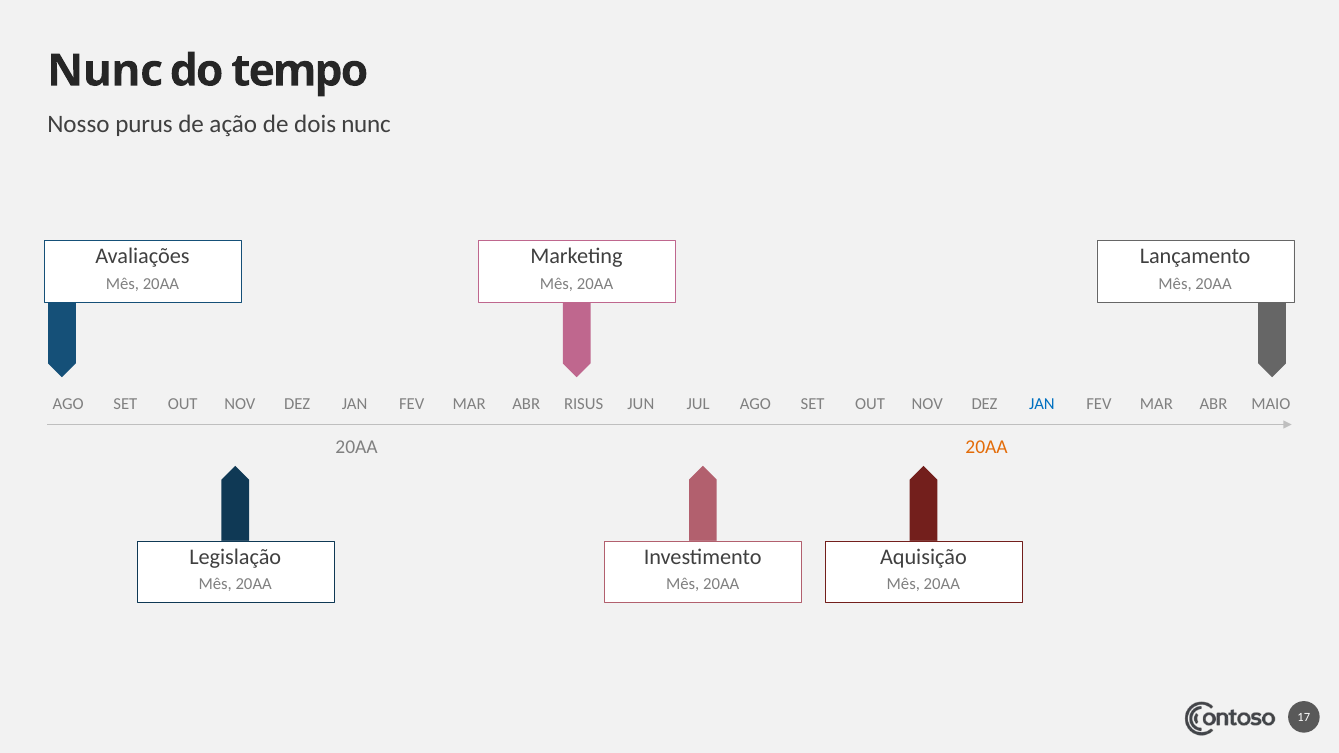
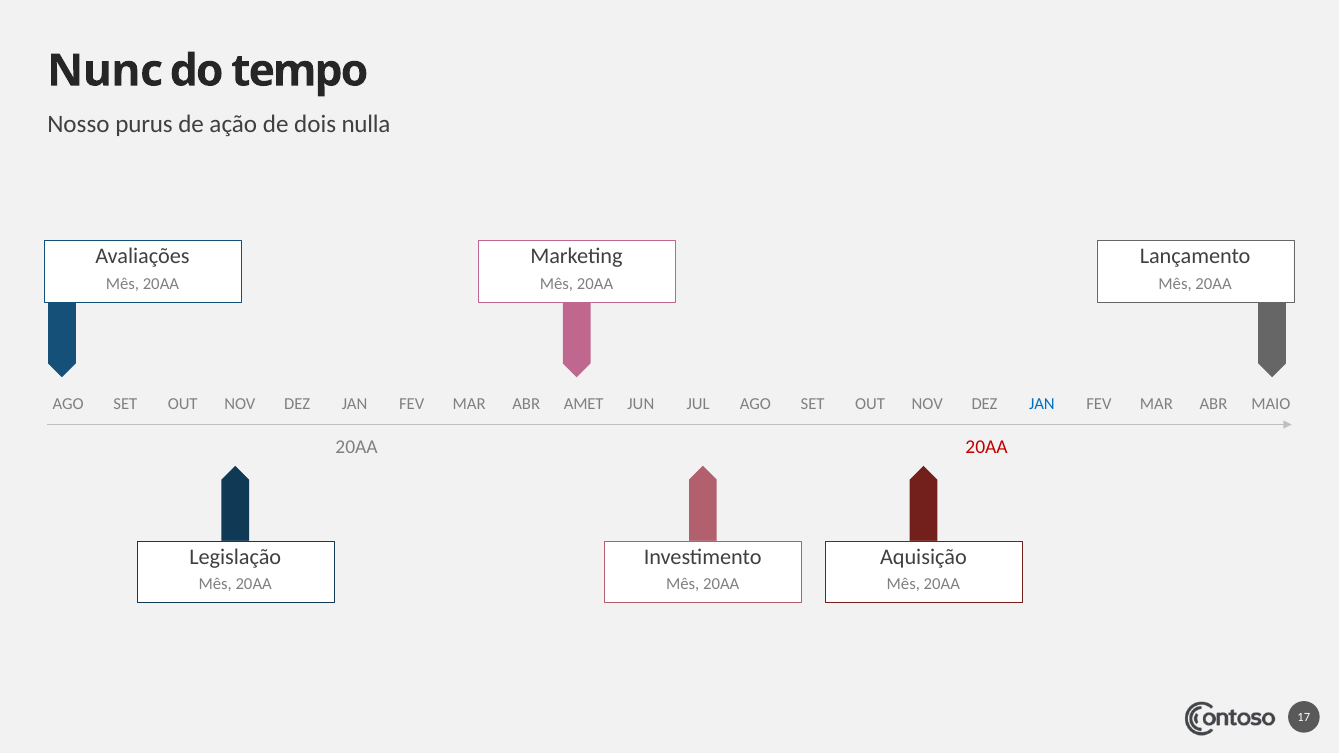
dois nunc: nunc -> nulla (366, 124)
RISUS: RISUS -> AMET (584, 404)
20AA colour: orange -> red (987, 447)
